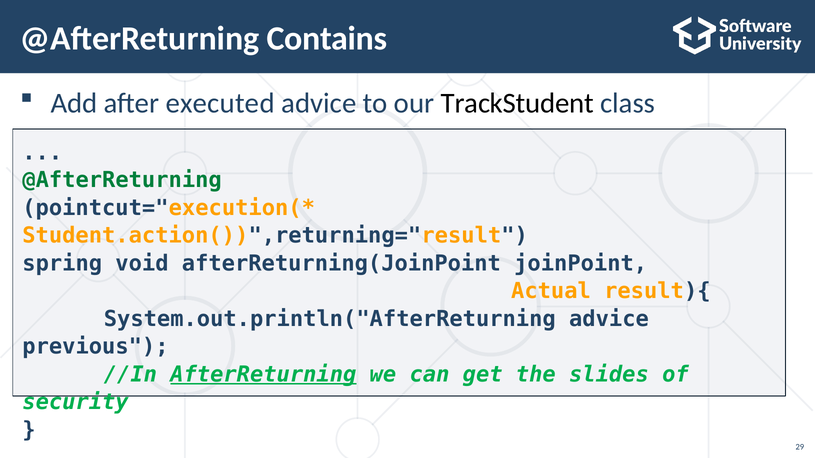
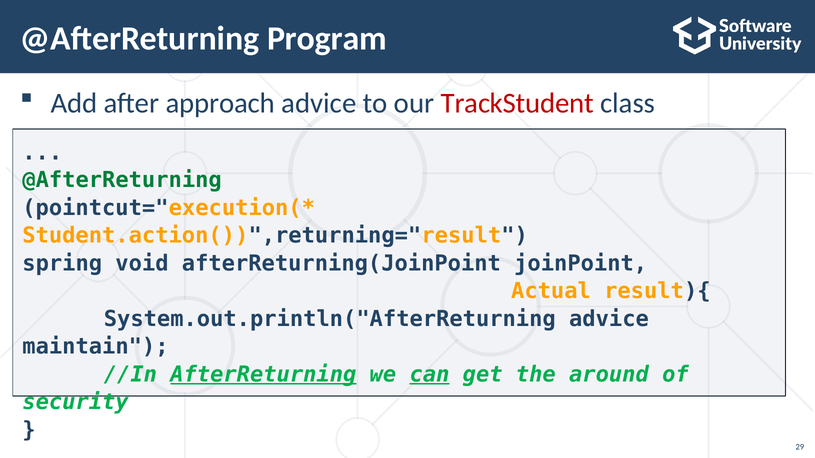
Contains: Contains -> Program (327, 39)
executed: executed -> approach (220, 103)
TrackStudent colour: black -> red (517, 103)
previous: previous -> maintain (95, 347)
can underline: none -> present (429, 375)
slides: slides -> around (609, 375)
